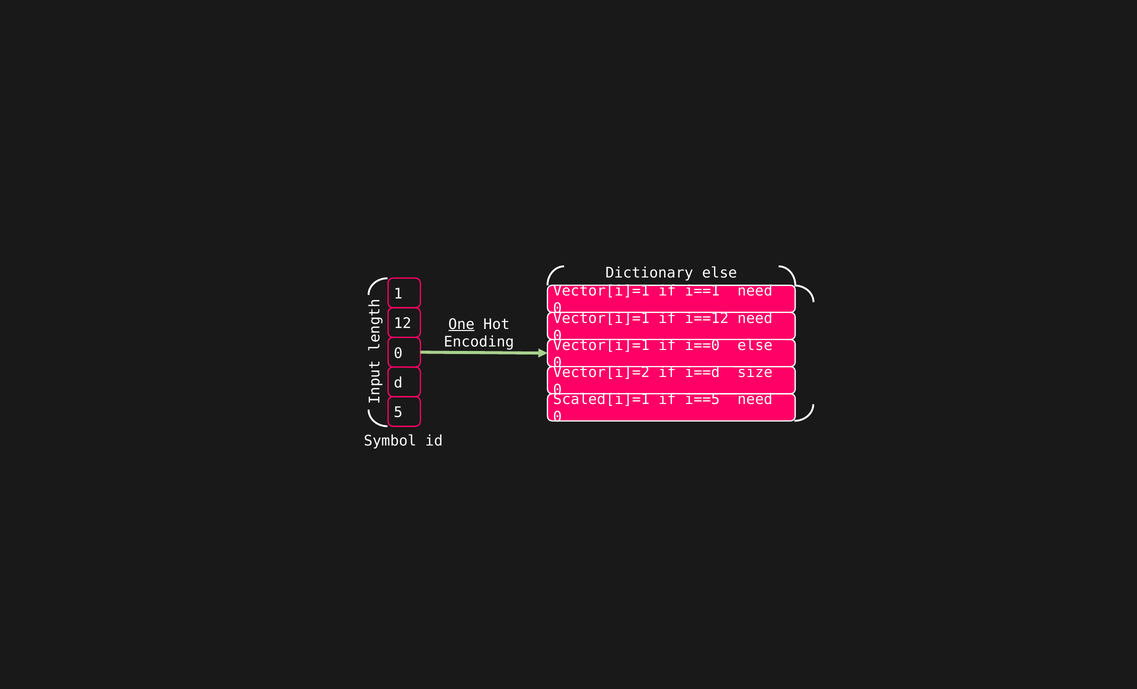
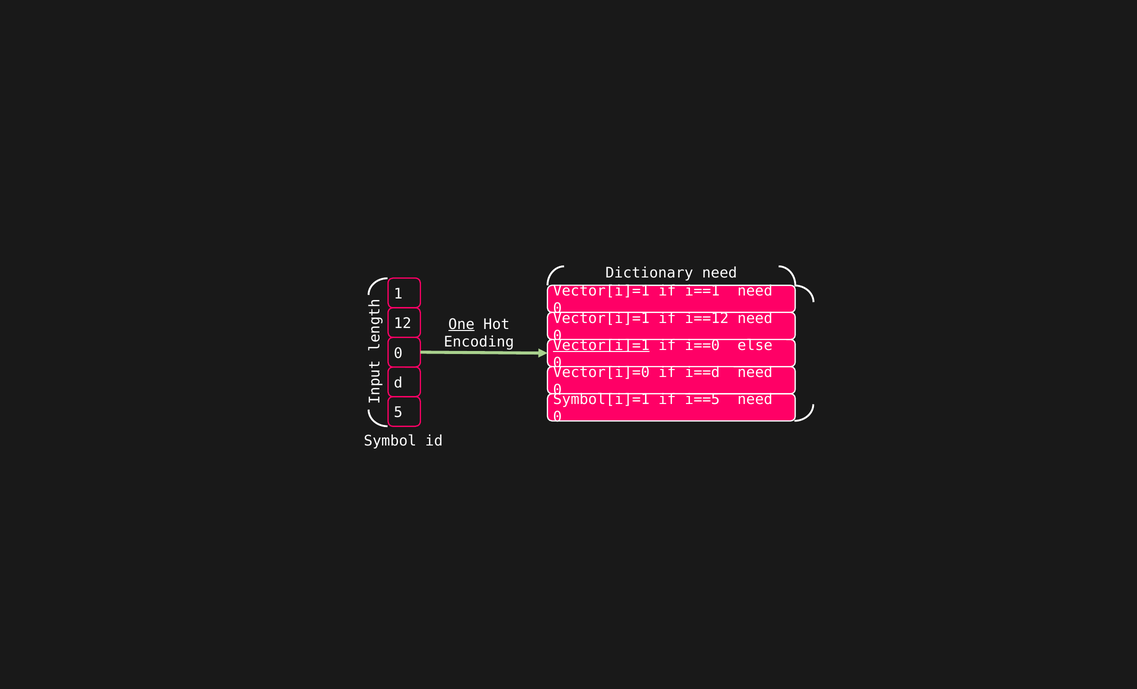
Dictionary else: else -> need (720, 273)
Vector[i]=1 underline: none -> present (601, 345)
Vector[i]=2: Vector[i]=2 -> Vector[i]=0 (601, 373)
i==d size: size -> need (755, 373)
Scaled[i]=1: Scaled[i]=1 -> Symbol[i]=1 (601, 400)
